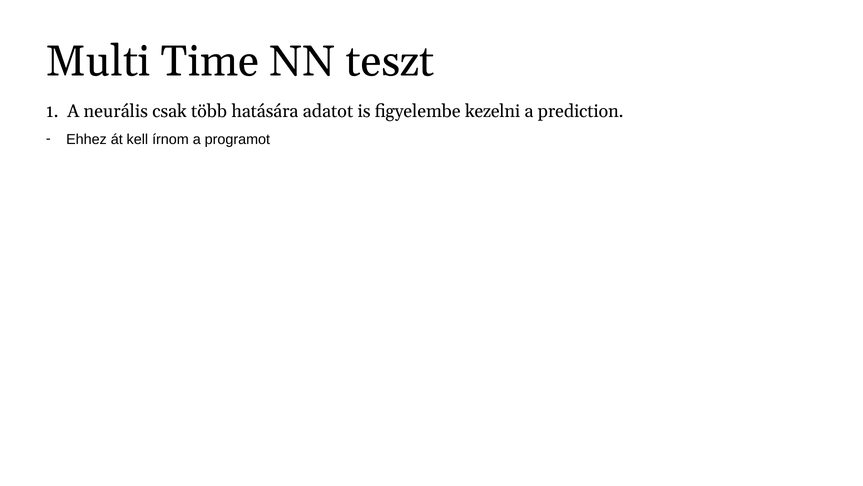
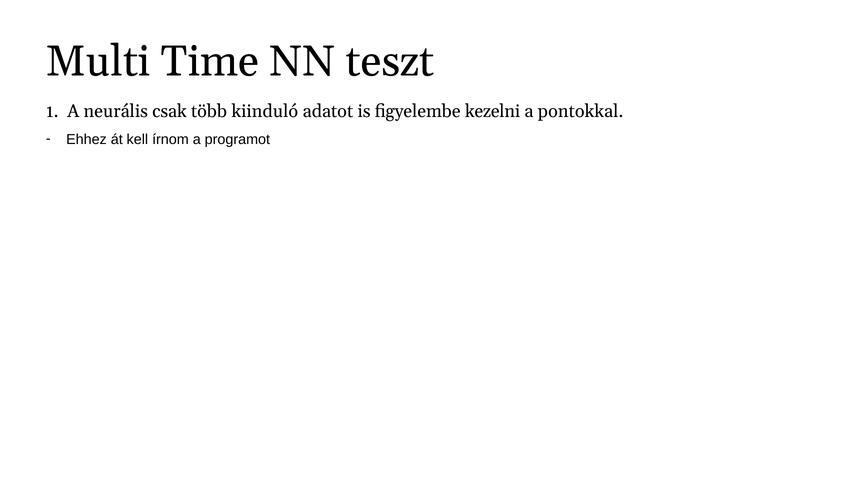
hatására: hatására -> kiinduló (265, 111)
prediction: prediction -> pontokkal (581, 111)
